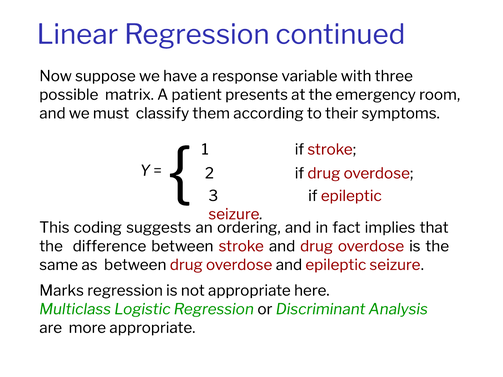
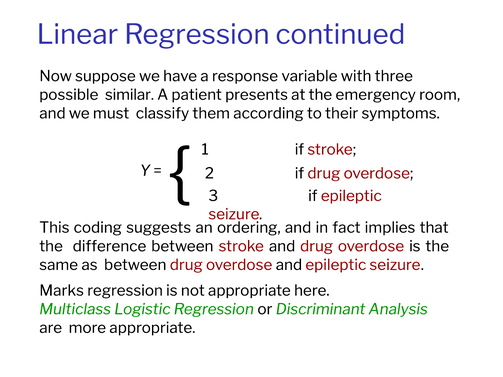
matrix: matrix -> similar (129, 95)
